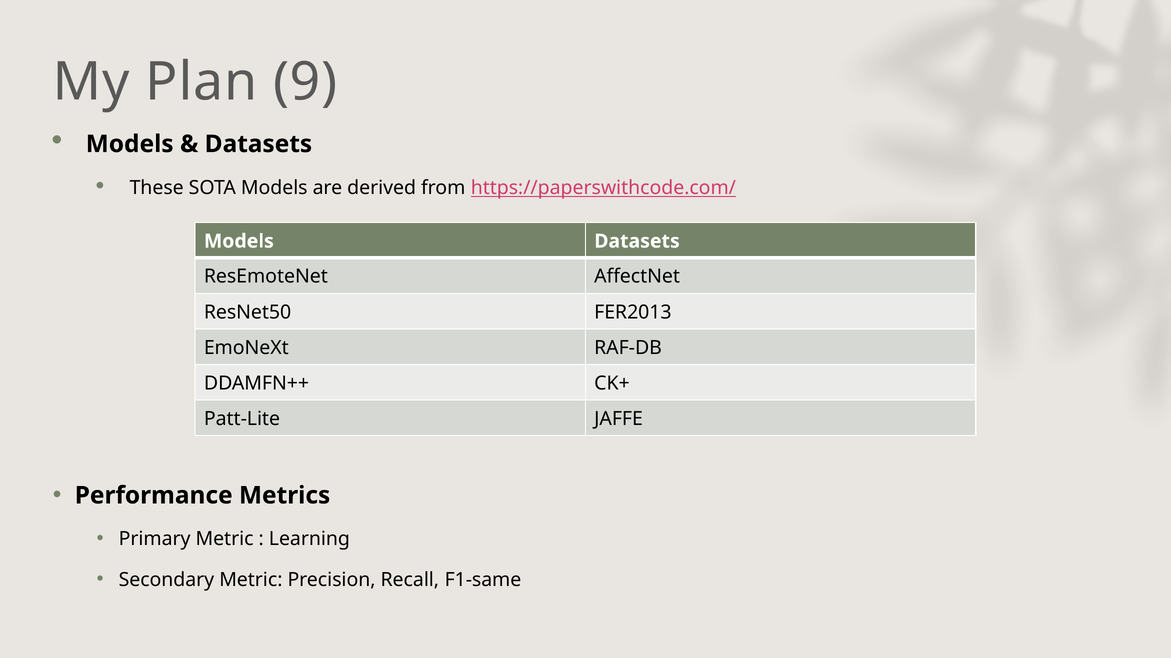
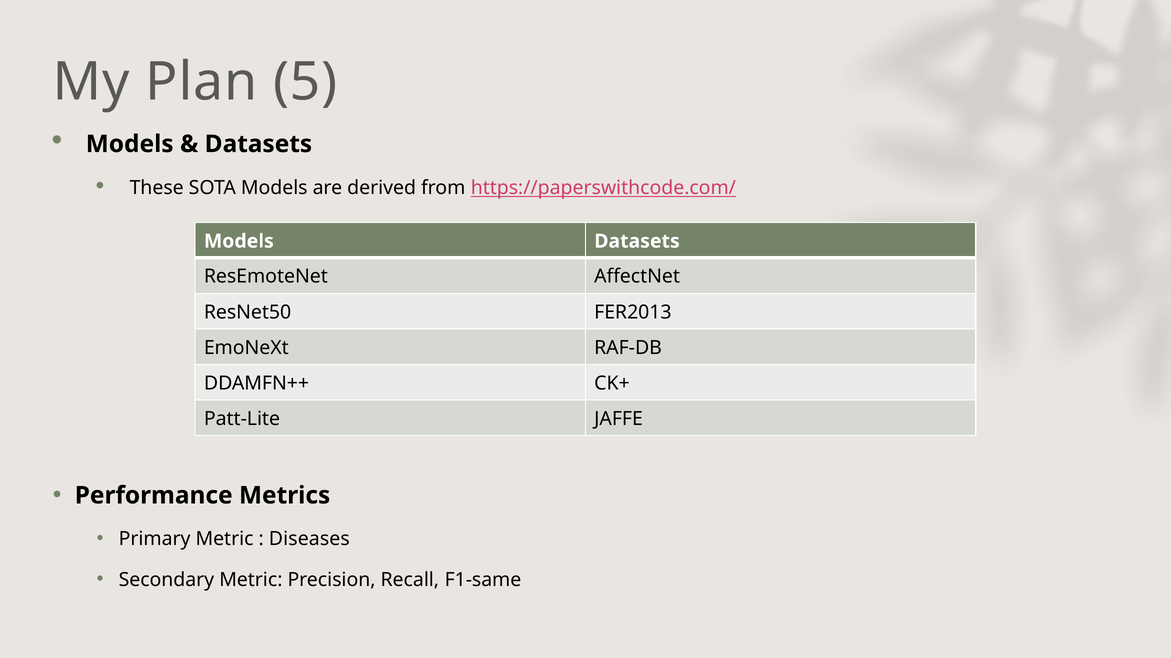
9: 9 -> 5 (305, 82)
Learning: Learning -> Diseases (309, 539)
